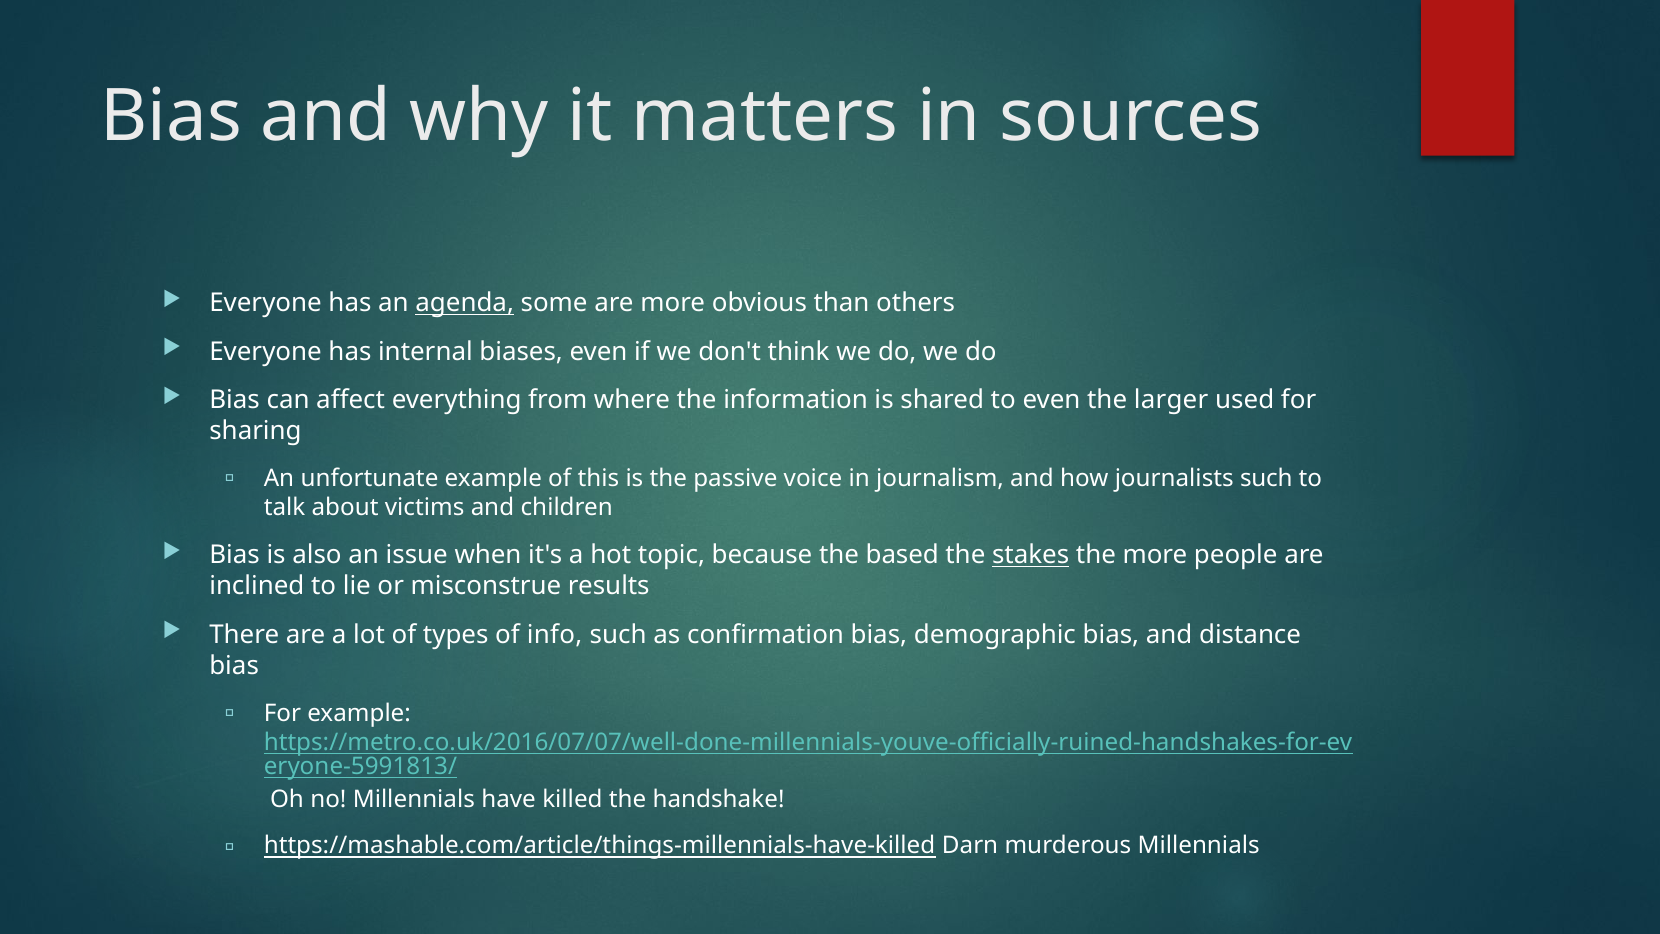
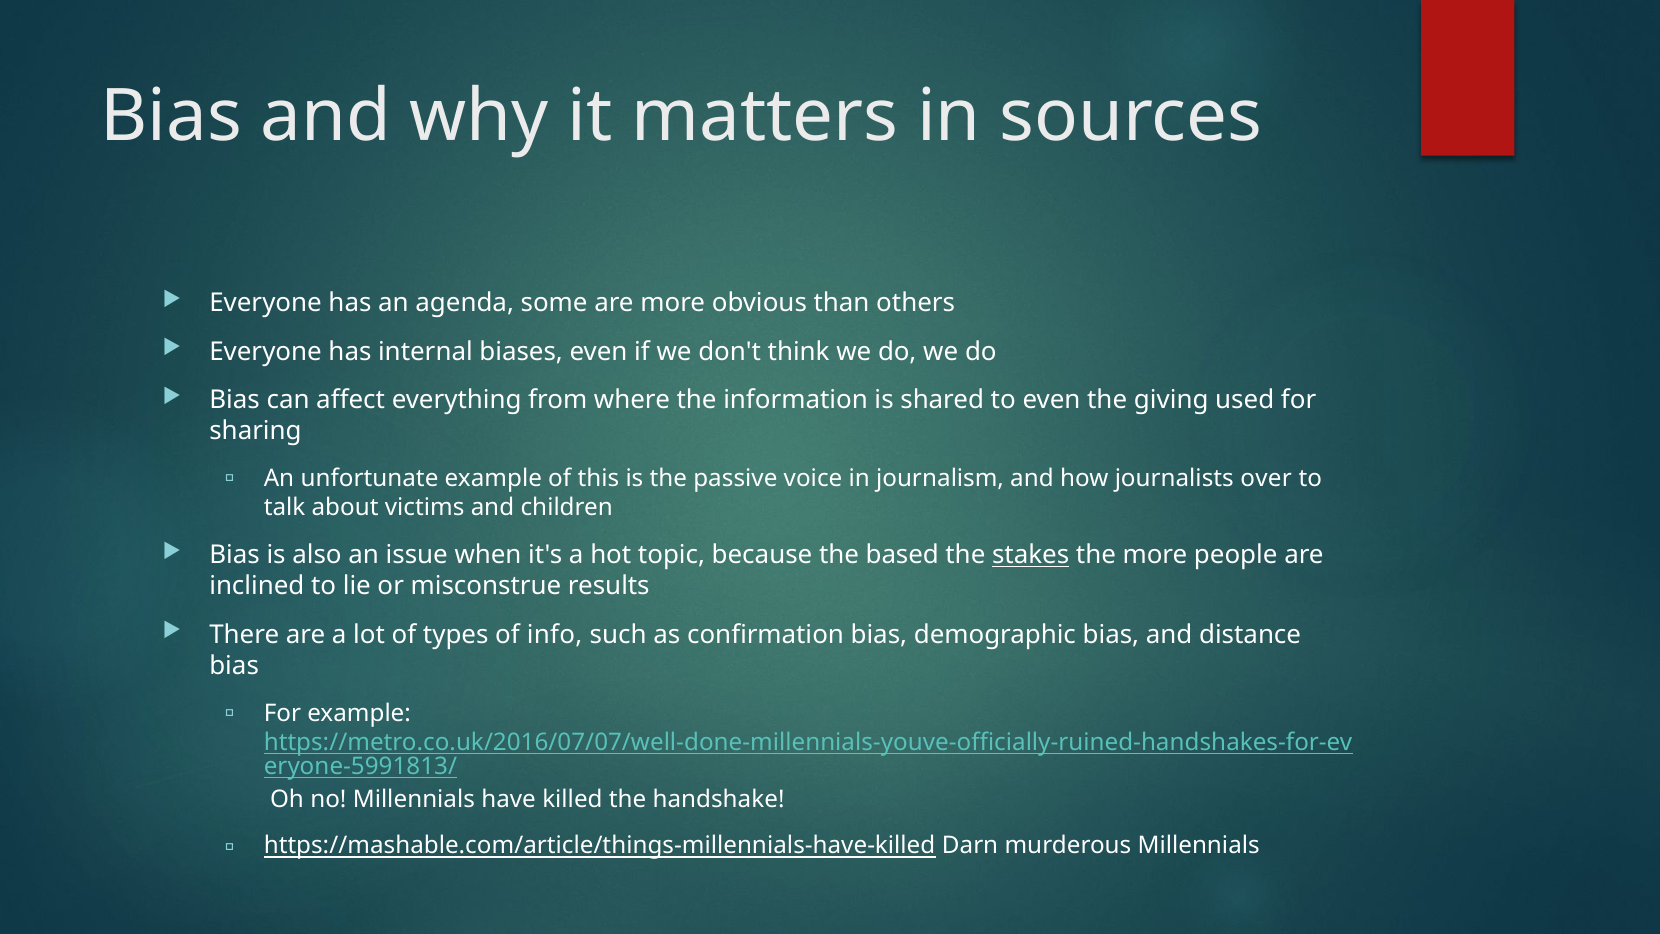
agenda underline: present -> none (465, 303)
larger: larger -> giving (1171, 400)
journalists such: such -> over (1266, 478)
